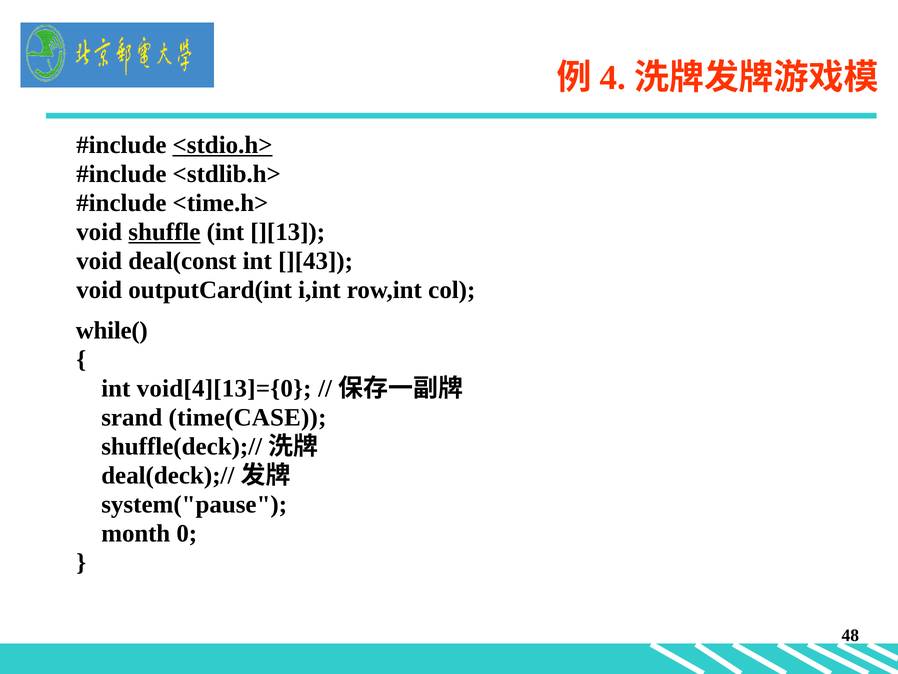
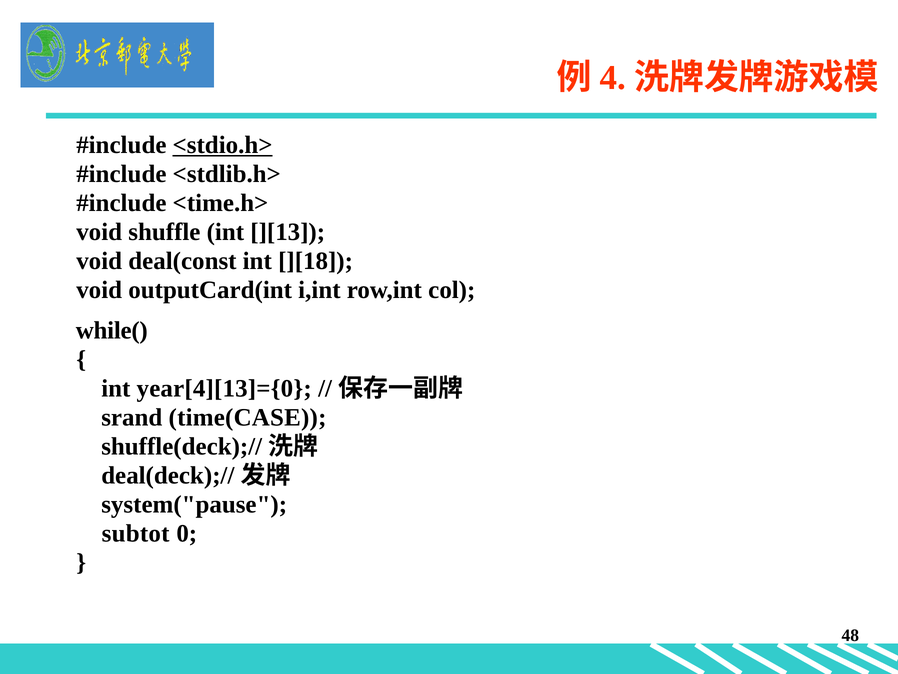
shuffle underline: present -> none (164, 232)
][43: ][43 -> ][18 (316, 261)
void[4][13]={0: void[4][13]={0 -> year[4][13]={0 (224, 388)
month: month -> subtot (136, 533)
